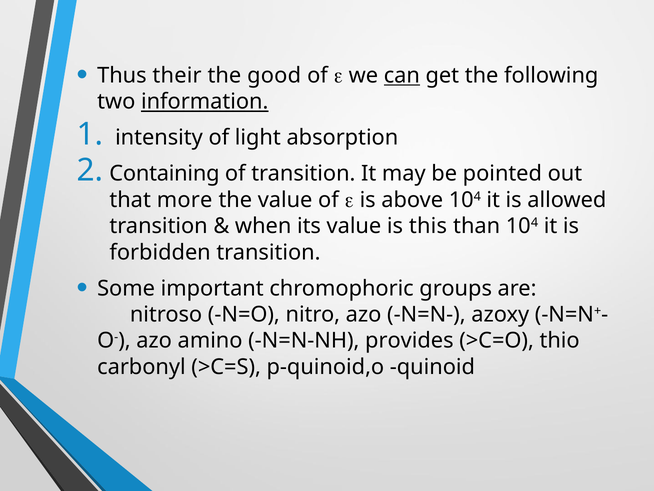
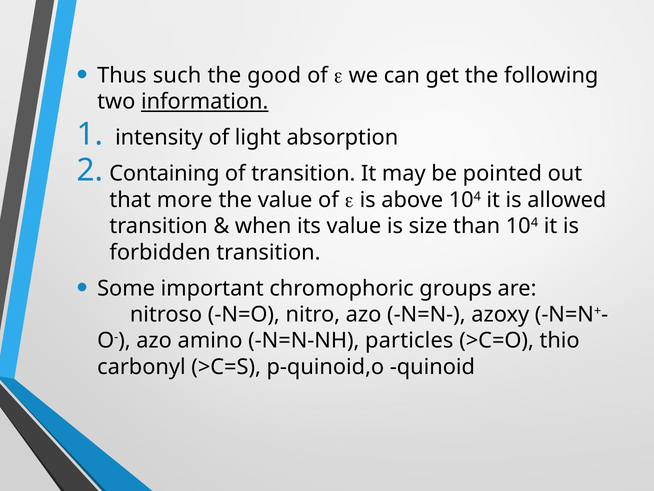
their: their -> such (177, 75)
can underline: present -> none (402, 75)
this: this -> size (428, 226)
provides: provides -> particles (409, 340)
